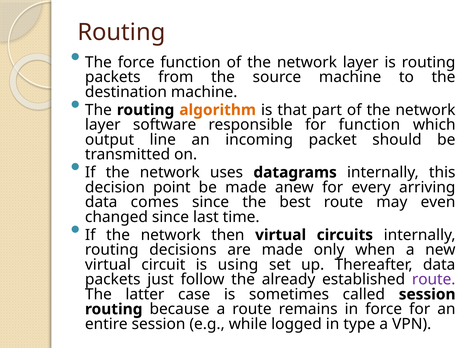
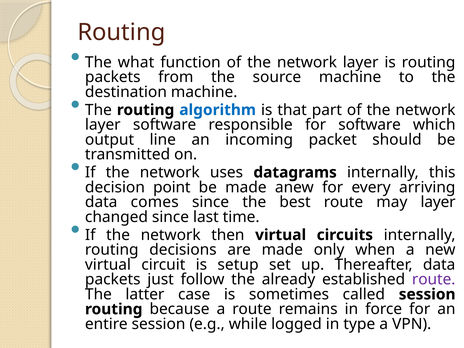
The force: force -> what (136, 62)
algorithm colour: orange -> blue (218, 110)
for function: function -> software (370, 125)
may even: even -> layer (438, 202)
using: using -> setup (238, 265)
